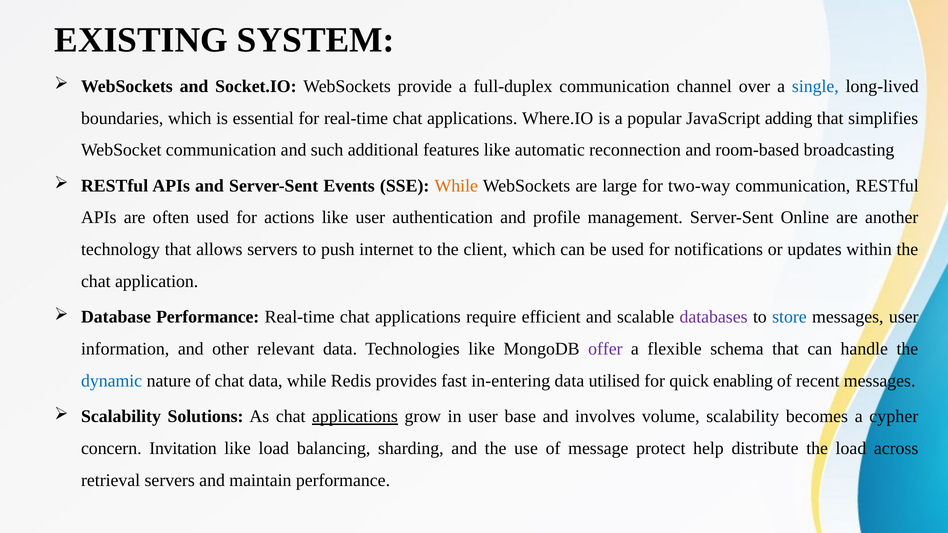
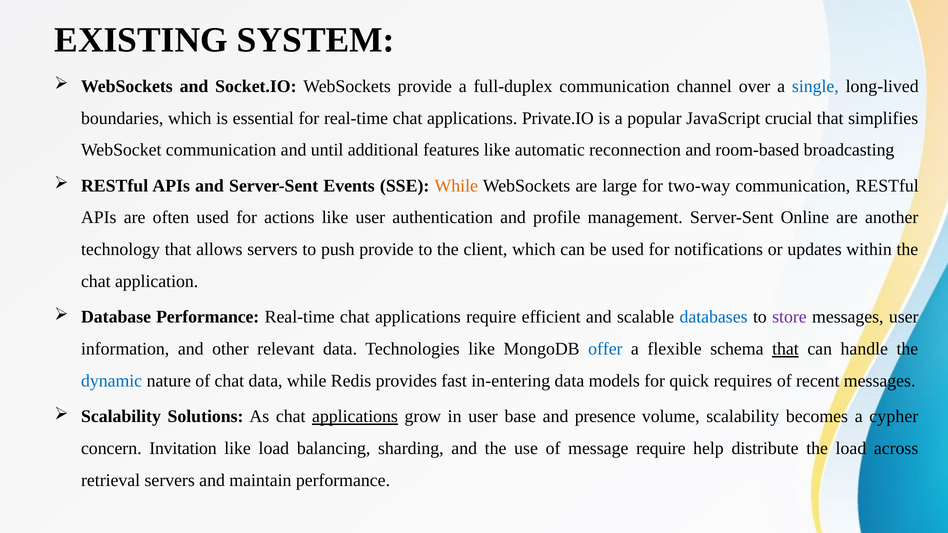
Where.IO: Where.IO -> Private.IO (558, 118)
adding: adding -> crucial (789, 118)
such: such -> until (327, 150)
push internet: internet -> provide (386, 250)
databases colour: purple -> blue (714, 317)
store colour: blue -> purple (789, 317)
offer colour: purple -> blue (605, 349)
that underline: none -> present (785, 349)
utilised: utilised -> models (614, 381)
enabling: enabling -> requires (743, 381)
involves: involves -> presence (605, 417)
message protect: protect -> require (661, 449)
